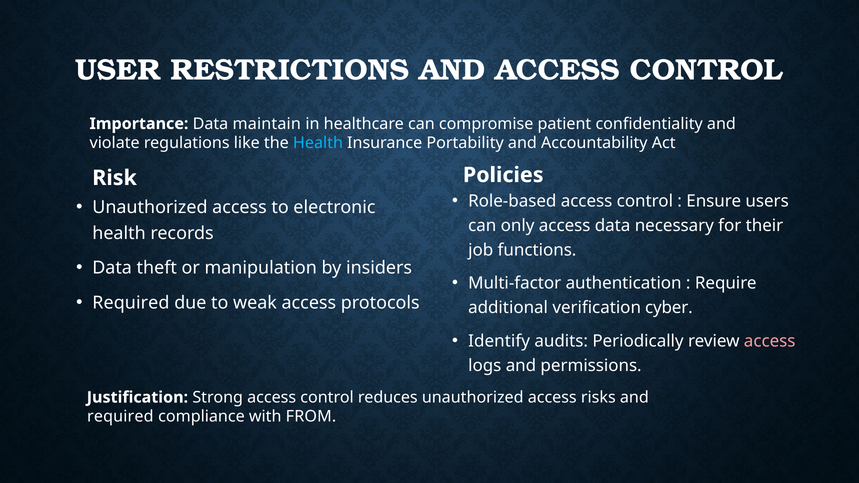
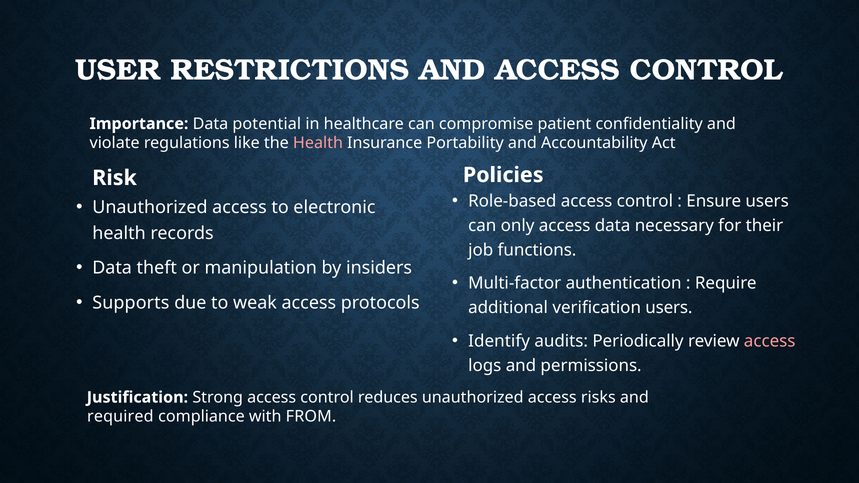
maintain: maintain -> potential (267, 124)
Health colour: light blue -> pink (318, 143)
Required: Required -> Supports (131, 303)
verification cyber: cyber -> users (669, 308)
